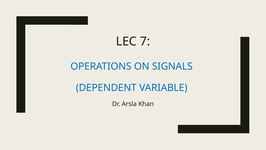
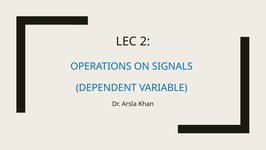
7: 7 -> 2 (145, 41)
